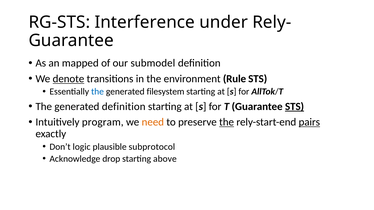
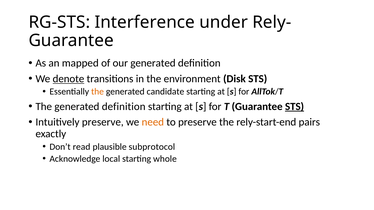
our submodel: submodel -> generated (153, 63)
Rule: Rule -> Disk (234, 79)
the colour: blue -> orange (98, 92)
filesystem: filesystem -> candidate (165, 92)
Intuitively program: program -> preserve (103, 122)
the underline: present -> none (227, 122)
pairs underline: present -> none (309, 122)
logic: logic -> read (82, 147)
drop: drop -> local (111, 159)
above: above -> whole (165, 159)
